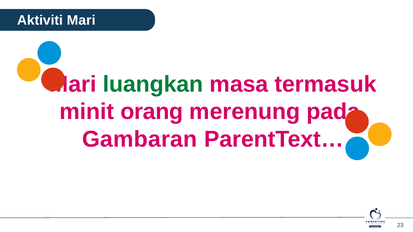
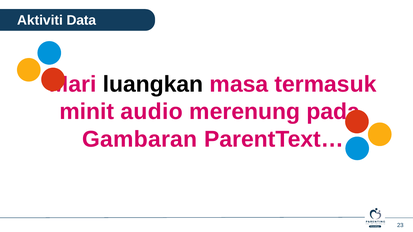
Aktiviti Mari: Mari -> Data (81, 20)
luangkan colour: green -> black (153, 84)
orang: orang -> audio (152, 112)
